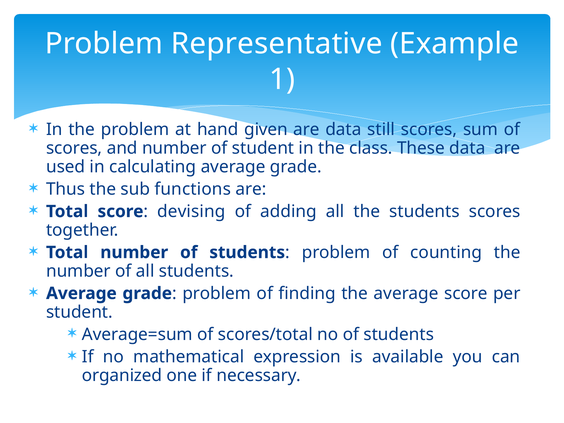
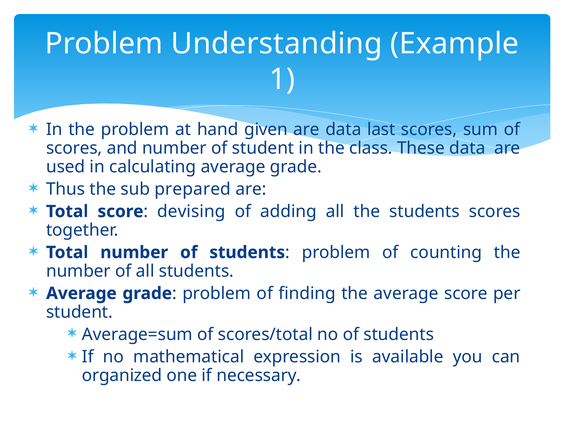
Representative: Representative -> Understanding (277, 44)
still: still -> last (381, 130)
functions: functions -> prepared (193, 189)
